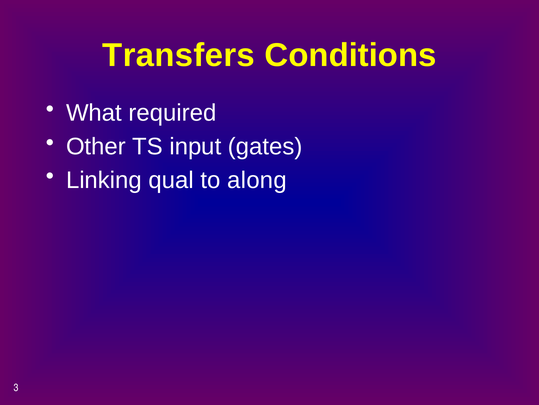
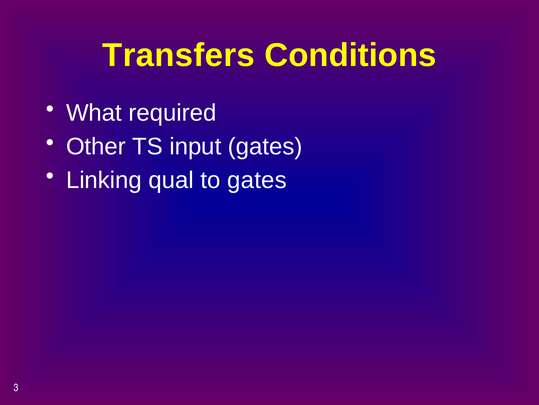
to along: along -> gates (257, 180)
